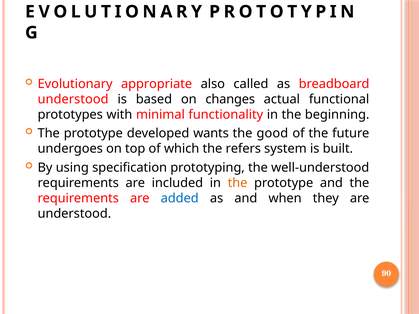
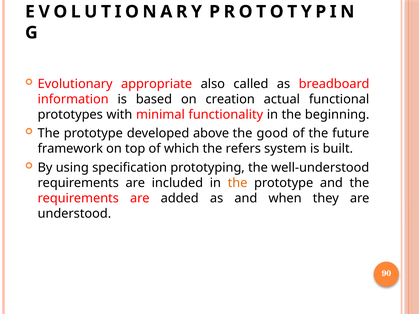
understood: understood -> information (73, 99)
changes: changes -> creation (230, 99)
wants: wants -> above (211, 133)
undergoes: undergoes -> framework (70, 149)
added colour: blue -> black (180, 198)
